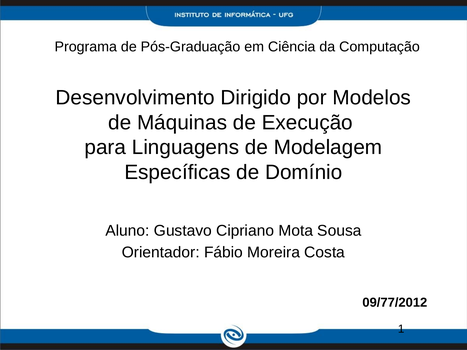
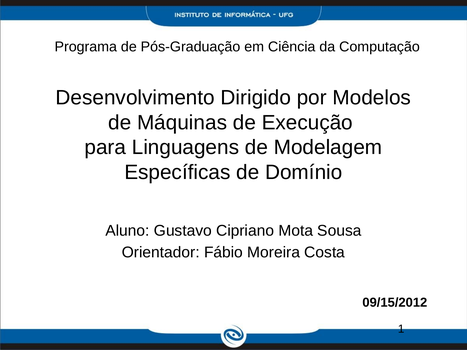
09/77/2012: 09/77/2012 -> 09/15/2012 (395, 303)
